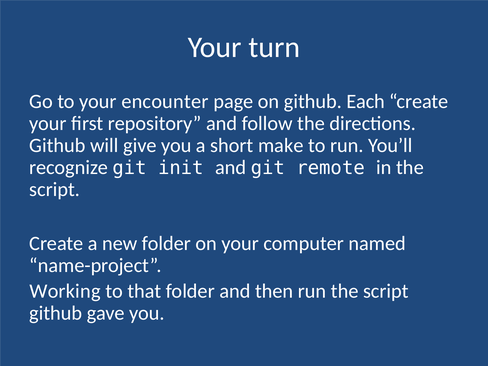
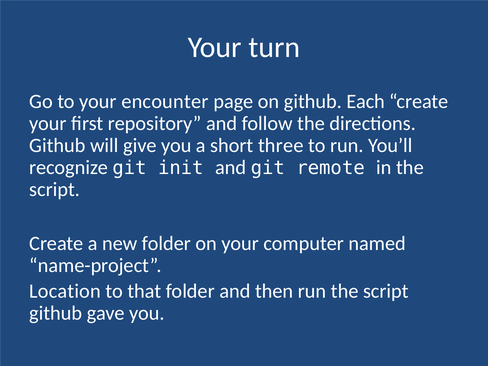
make: make -> three (281, 145)
Working: Working -> Location (65, 291)
